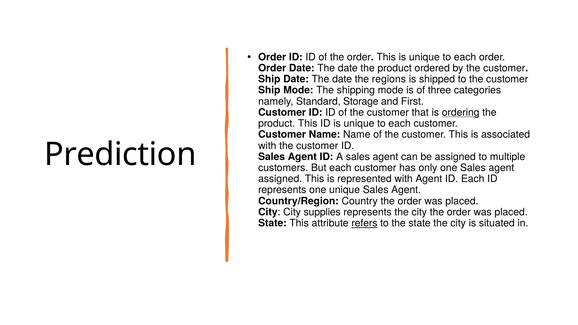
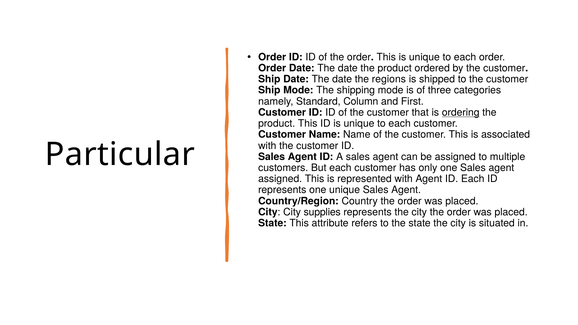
Storage: Storage -> Column (361, 101)
Prediction: Prediction -> Particular (120, 155)
refers underline: present -> none (364, 223)
